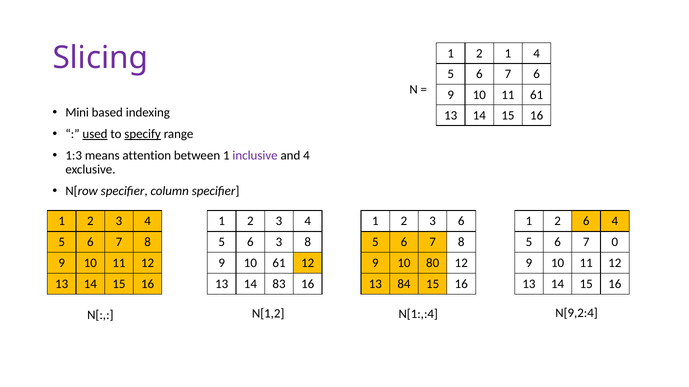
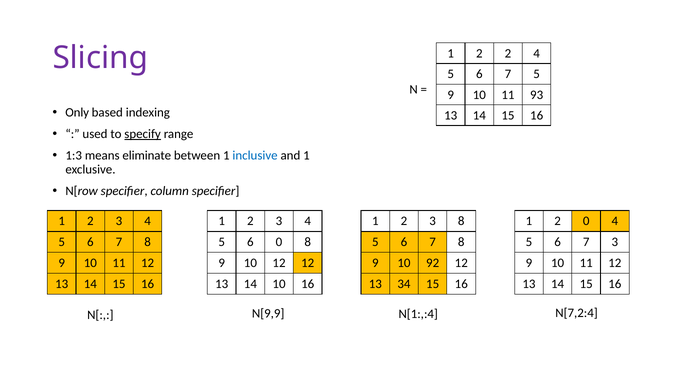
2 1: 1 -> 2 (508, 54)
7 6: 6 -> 5 (537, 74)
11 61: 61 -> 93 (537, 95)
Mini: Mini -> Only (77, 113)
used underline: present -> none (95, 134)
attention: attention -> eliminate (147, 156)
inclusive colour: purple -> blue (255, 156)
and 4: 4 -> 1 (306, 156)
3 6: 6 -> 8 (461, 221)
2 6: 6 -> 0 (586, 221)
6 3: 3 -> 0 (279, 242)
7 0: 0 -> 3 (615, 242)
10 61: 61 -> 12 (279, 263)
80: 80 -> 92 (433, 263)
14 83: 83 -> 10 (279, 284)
84: 84 -> 34 (404, 284)
N[1,2: N[1,2 -> N[9,9 (268, 314)
N[9,2:4: N[9,2:4 -> N[7,2:4 (577, 314)
